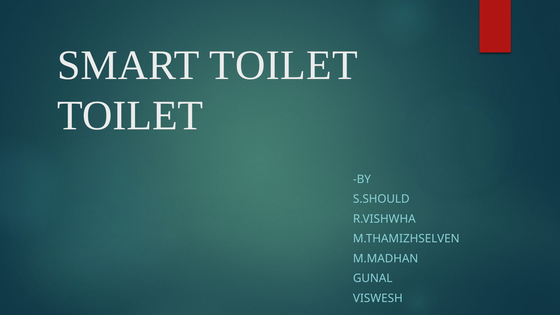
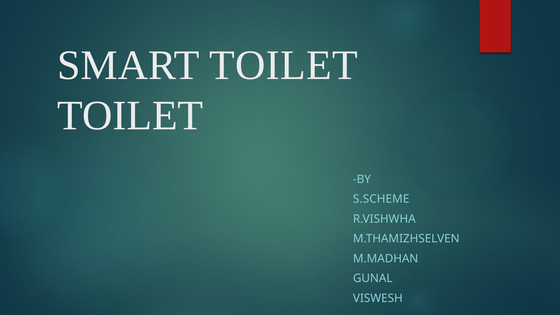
S.SHOULD: S.SHOULD -> S.SCHEME (381, 199)
